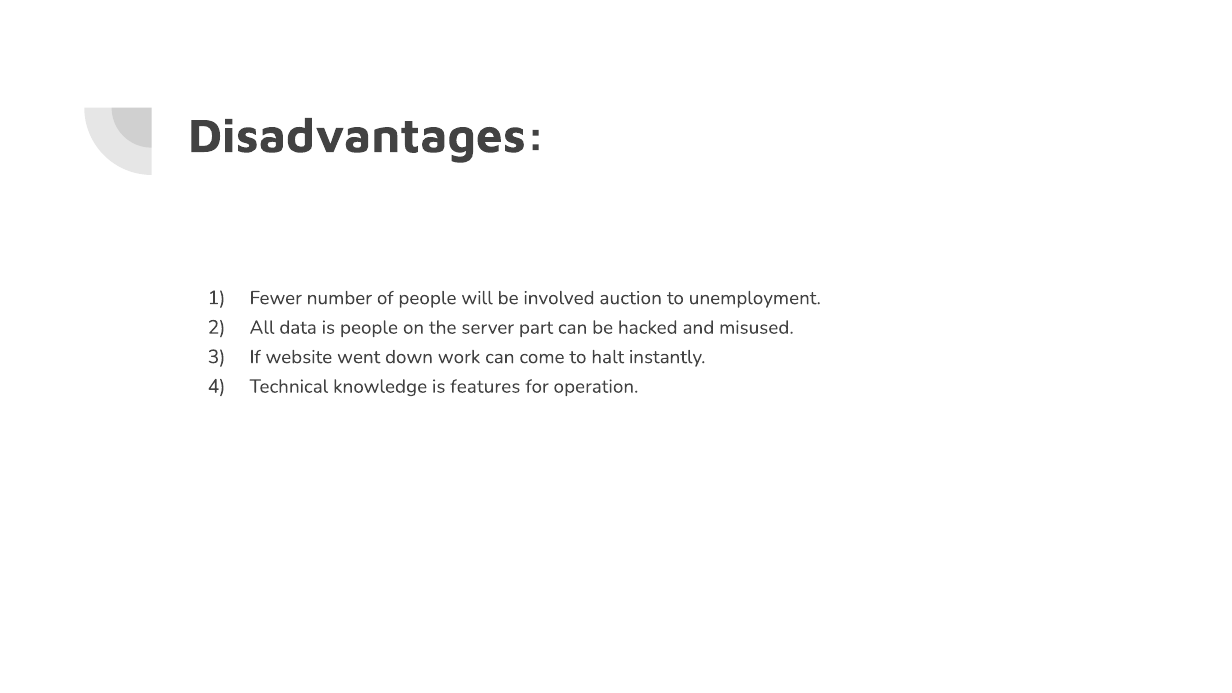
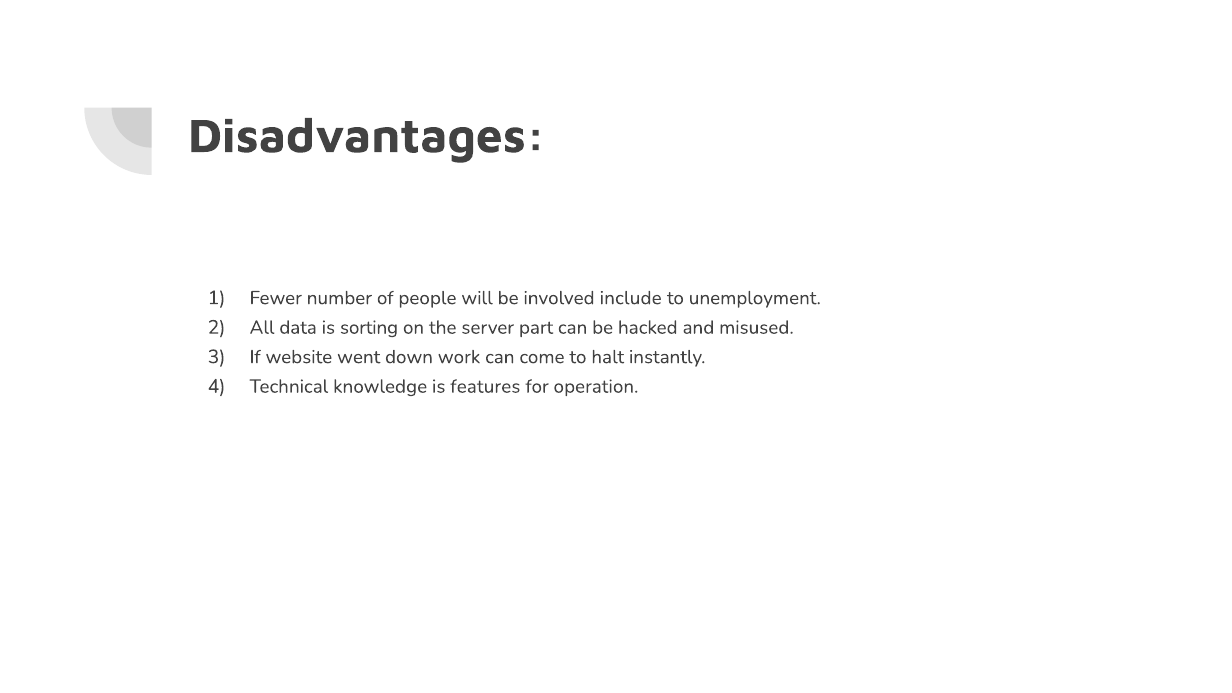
auction: auction -> include (631, 298)
is people: people -> sorting (369, 327)
